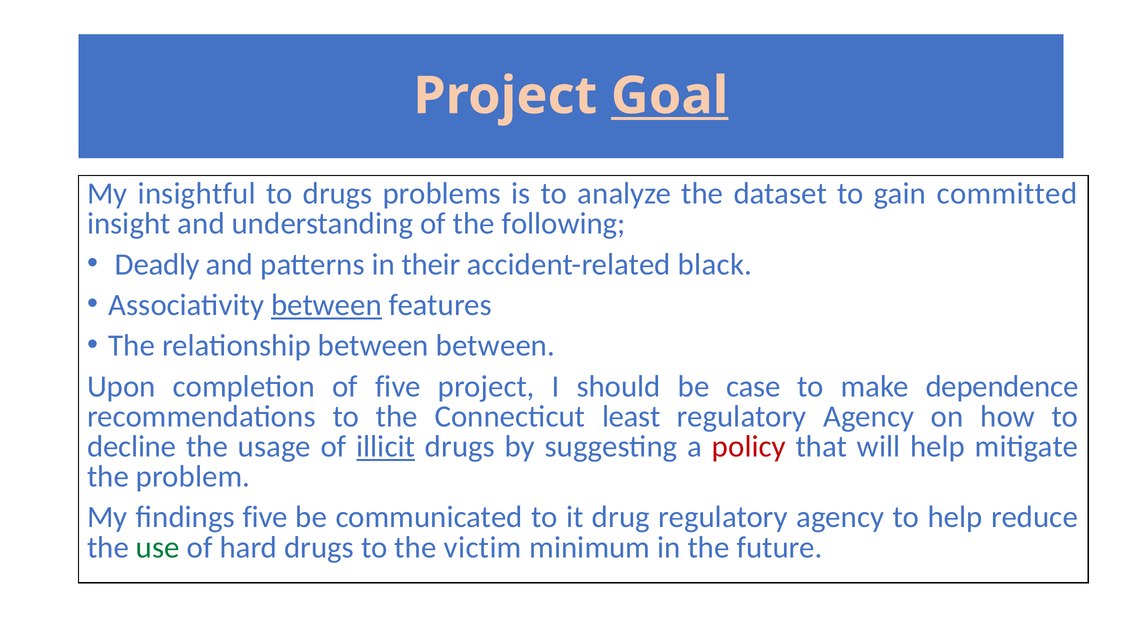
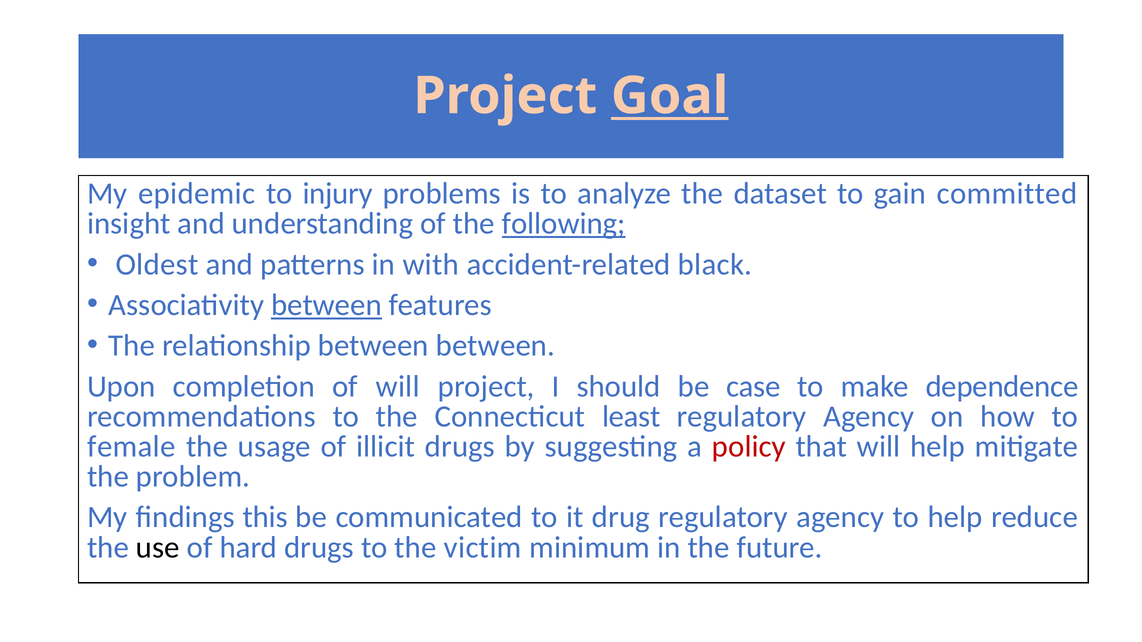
insightful: insightful -> epidemic (197, 194)
to drugs: drugs -> injury (338, 194)
following underline: none -> present (564, 224)
Deadly: Deadly -> Oldest (157, 265)
their: their -> with (431, 265)
of five: five -> will (398, 387)
decline: decline -> female (131, 447)
illicit underline: present -> none (386, 447)
findings five: five -> this (265, 518)
use colour: green -> black (158, 548)
